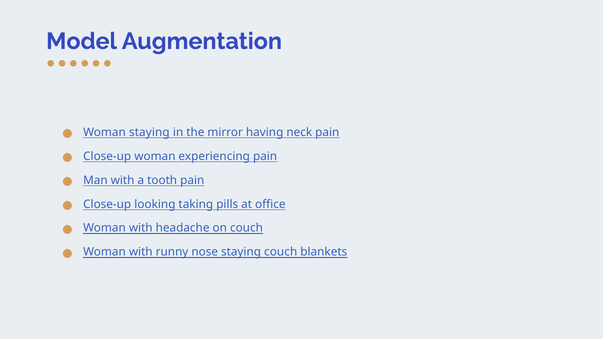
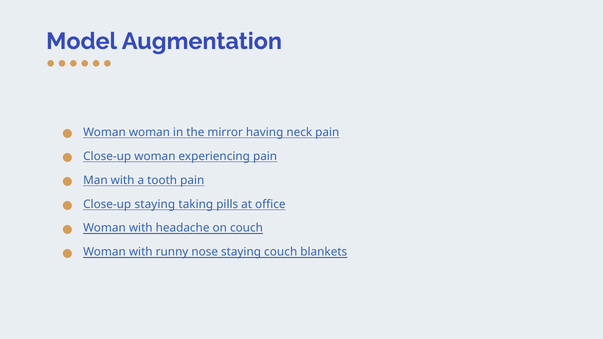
Woman staying: staying -> woman (149, 132)
Close-up looking: looking -> staying (155, 204)
